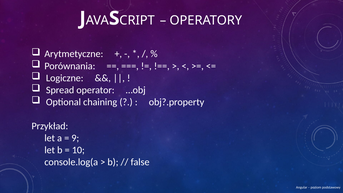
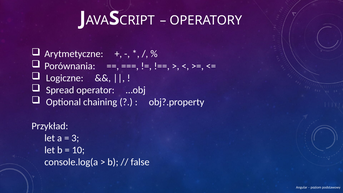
9: 9 -> 3 (75, 138)
